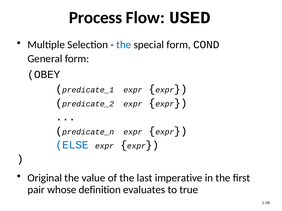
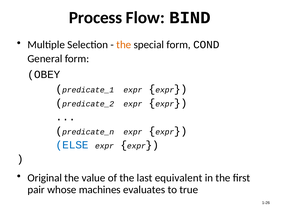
USED: USED -> BIND (190, 18)
the colour: blue -> orange (124, 45)
imperative: imperative -> equivalent (179, 178)
definition: definition -> machines (100, 190)
